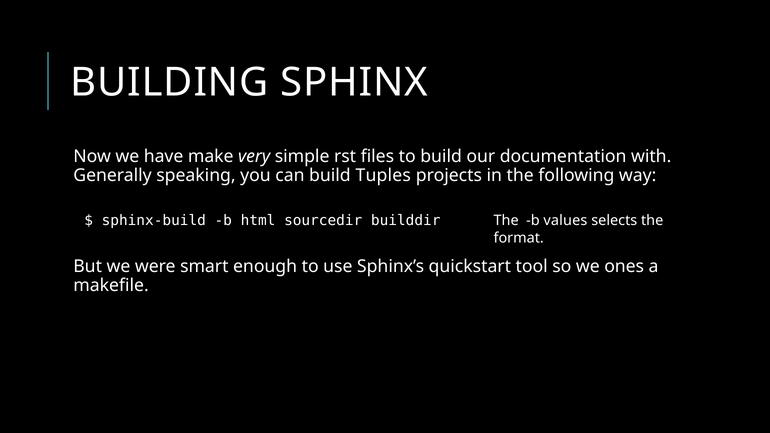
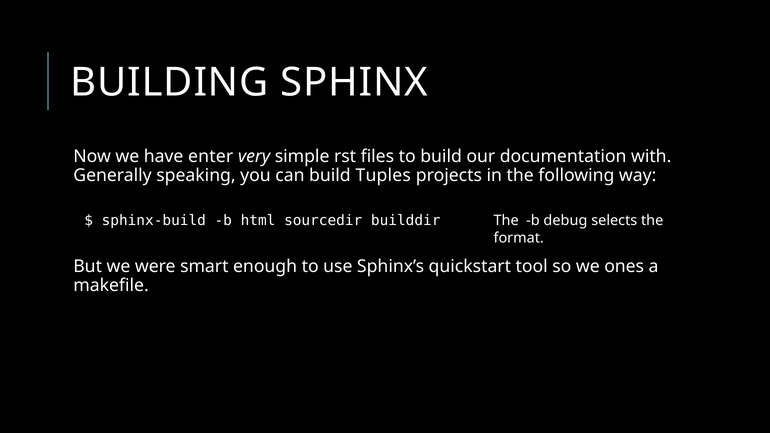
make: make -> enter (211, 157)
values: values -> debug (565, 220)
